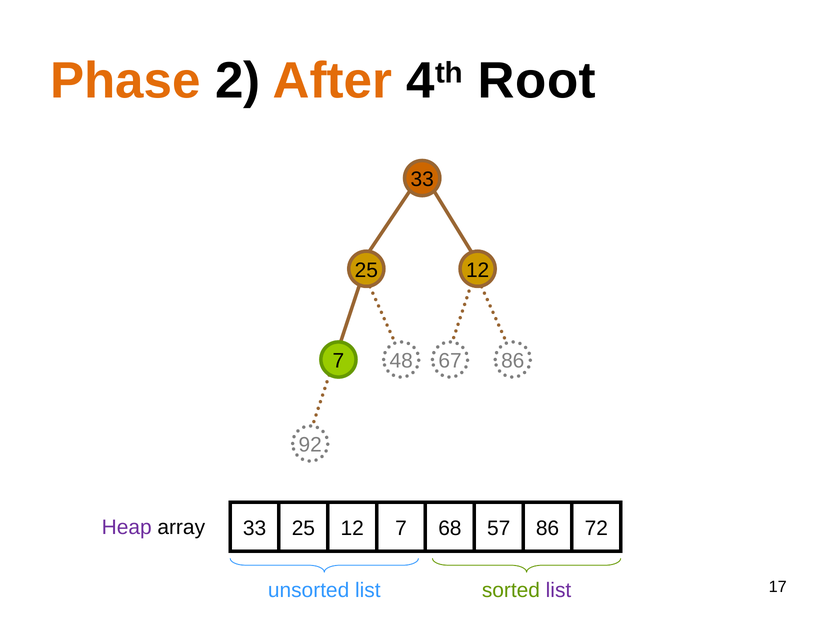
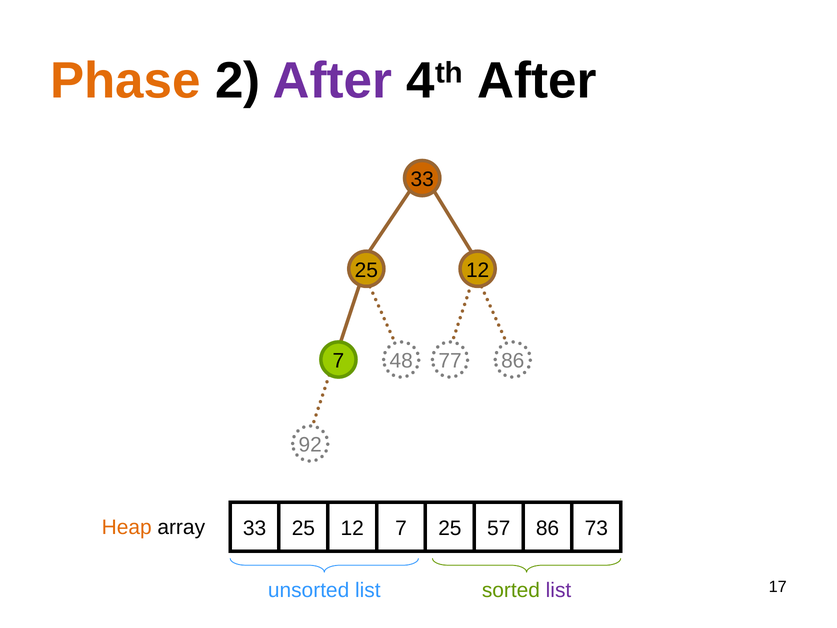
After colour: orange -> purple (332, 81)
4th Root: Root -> After (537, 81)
67: 67 -> 77 (450, 361)
Heap colour: purple -> orange (127, 527)
7 68: 68 -> 25 (450, 528)
72: 72 -> 73 (596, 528)
